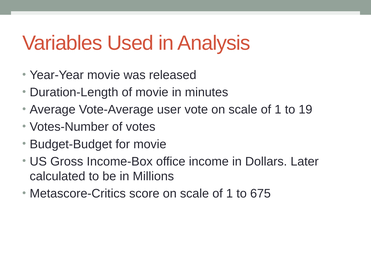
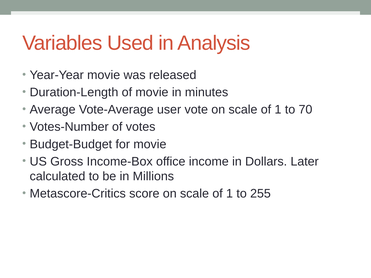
19: 19 -> 70 (305, 110)
675: 675 -> 255 (260, 194)
